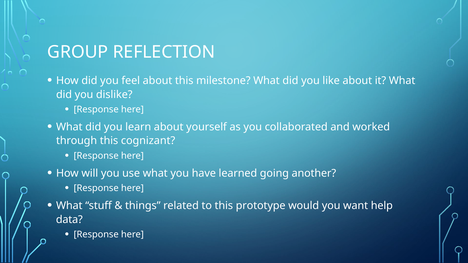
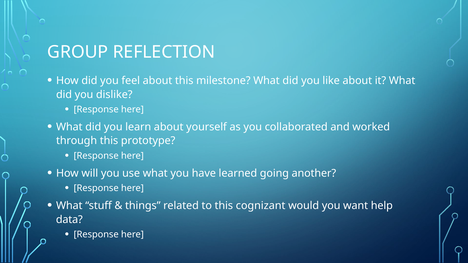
cognizant: cognizant -> prototype (148, 141)
prototype: prototype -> cognizant (261, 206)
